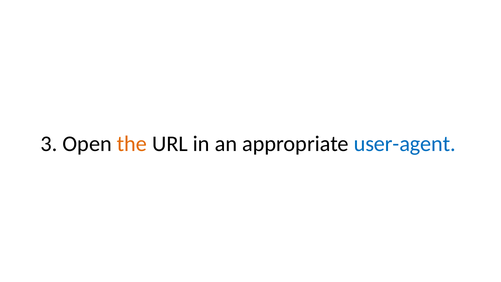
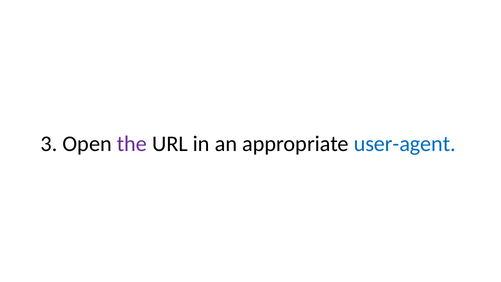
the colour: orange -> purple (132, 144)
